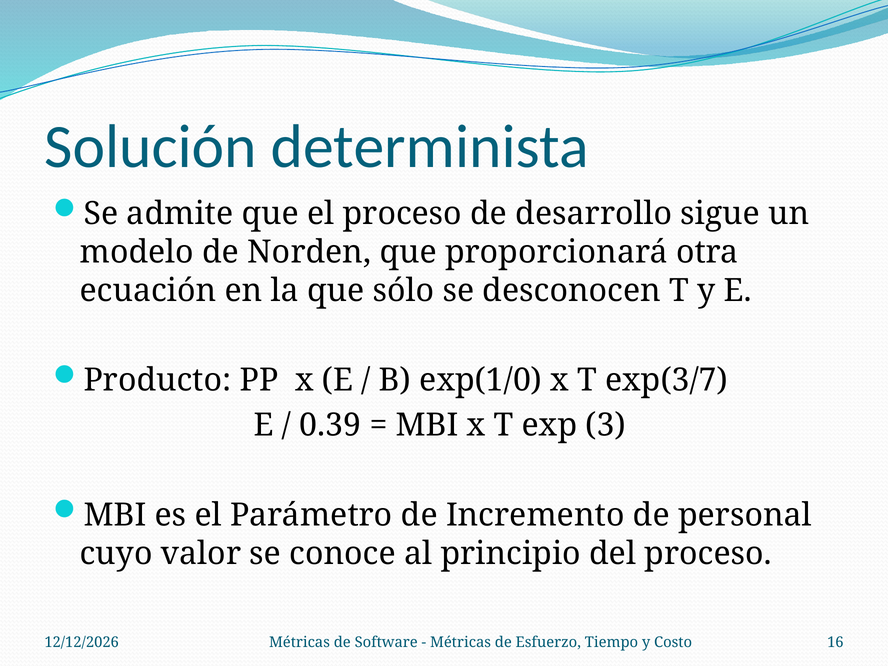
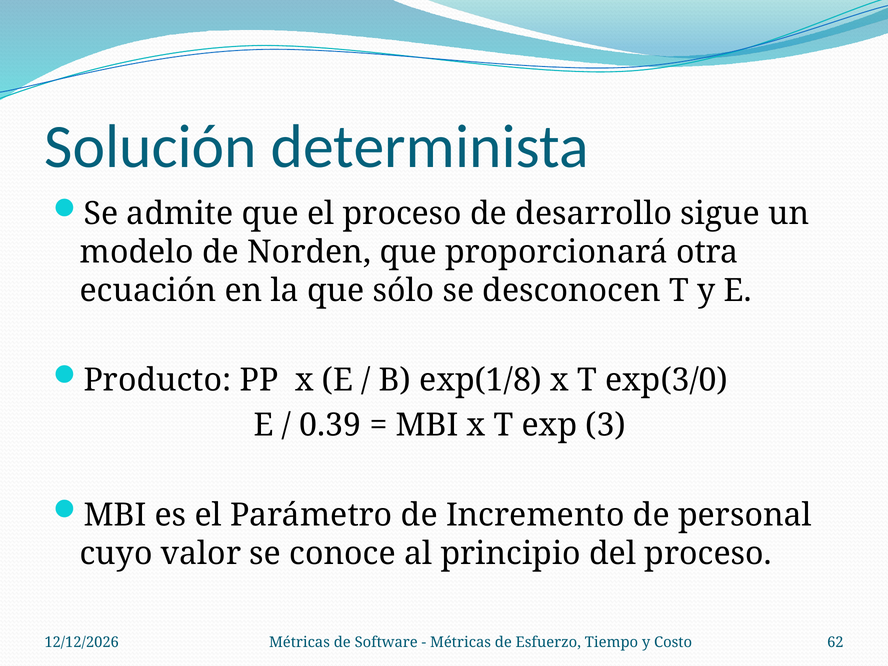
exp(1/0: exp(1/0 -> exp(1/8 (481, 380)
exp(3/7: exp(3/7 -> exp(3/0 (667, 380)
16: 16 -> 62 (835, 642)
